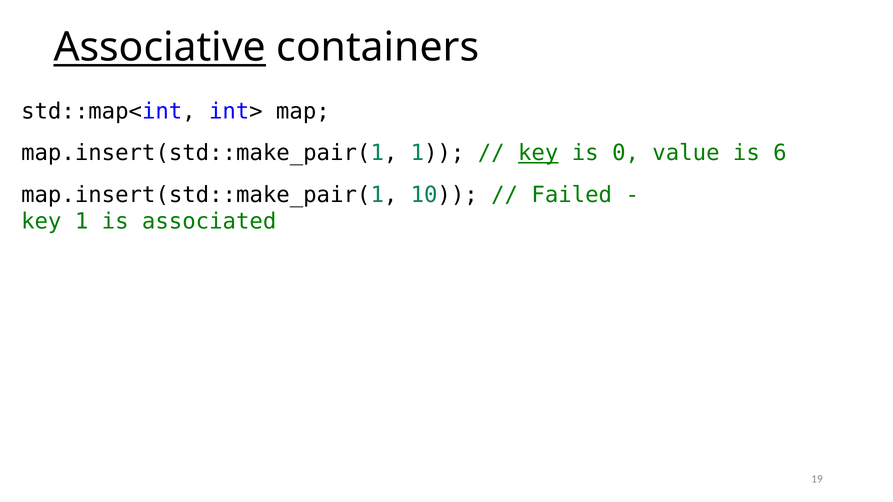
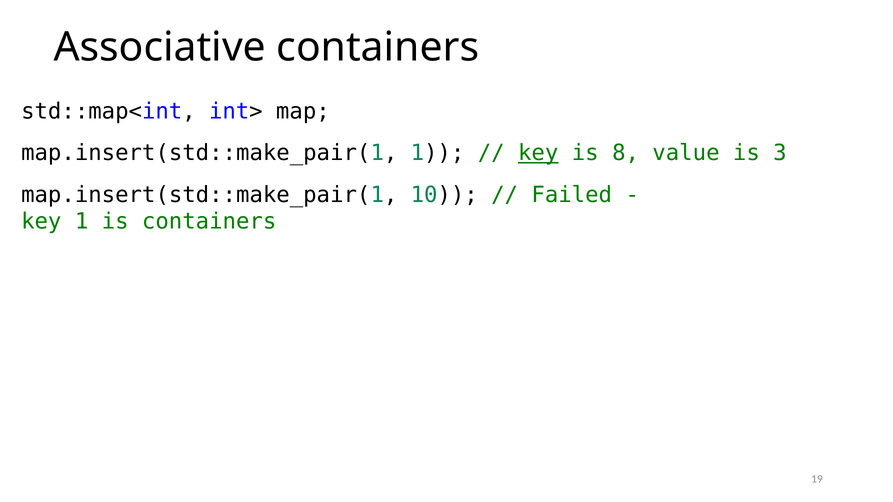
Associative underline: present -> none (160, 47)
0: 0 -> 8 (626, 153)
6: 6 -> 3 (780, 153)
is associated: associated -> containers (209, 222)
